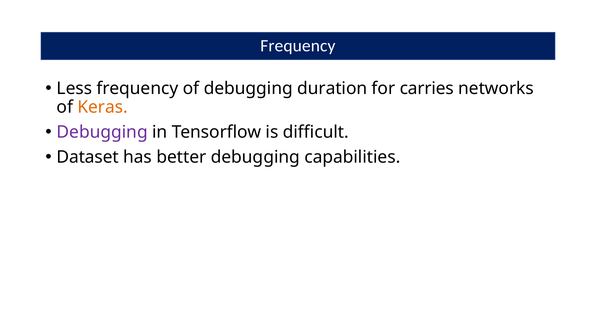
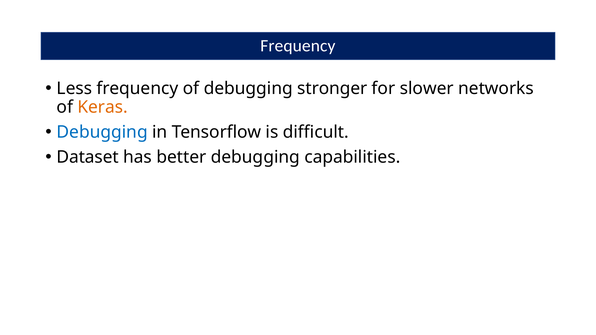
duration: duration -> stronger (332, 89)
carries: carries -> slower (427, 89)
Debugging colour: purple -> blue (102, 132)
